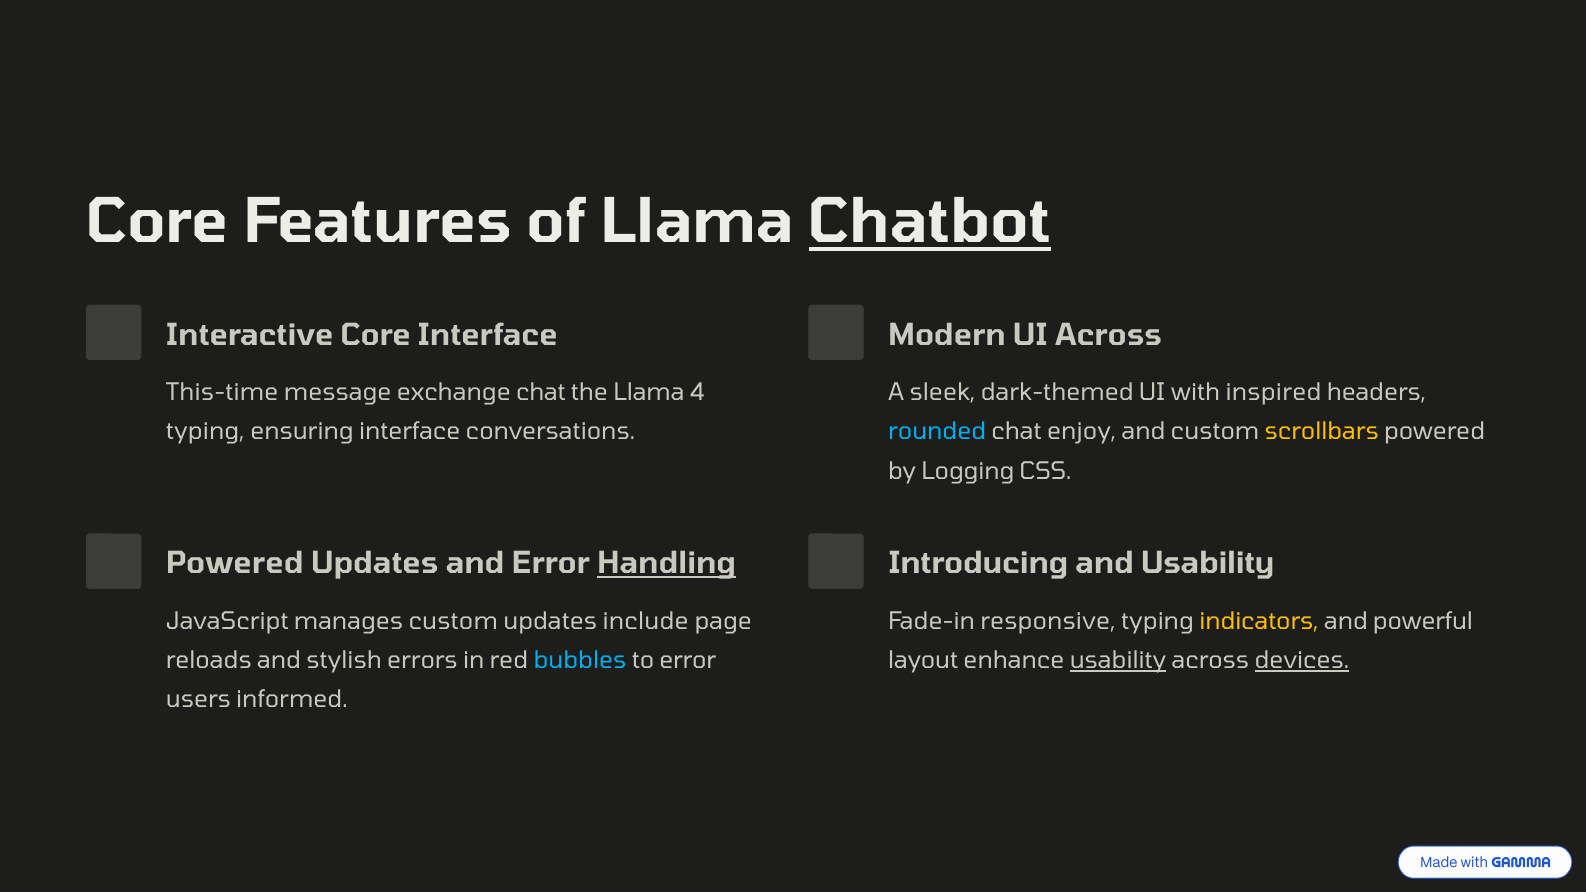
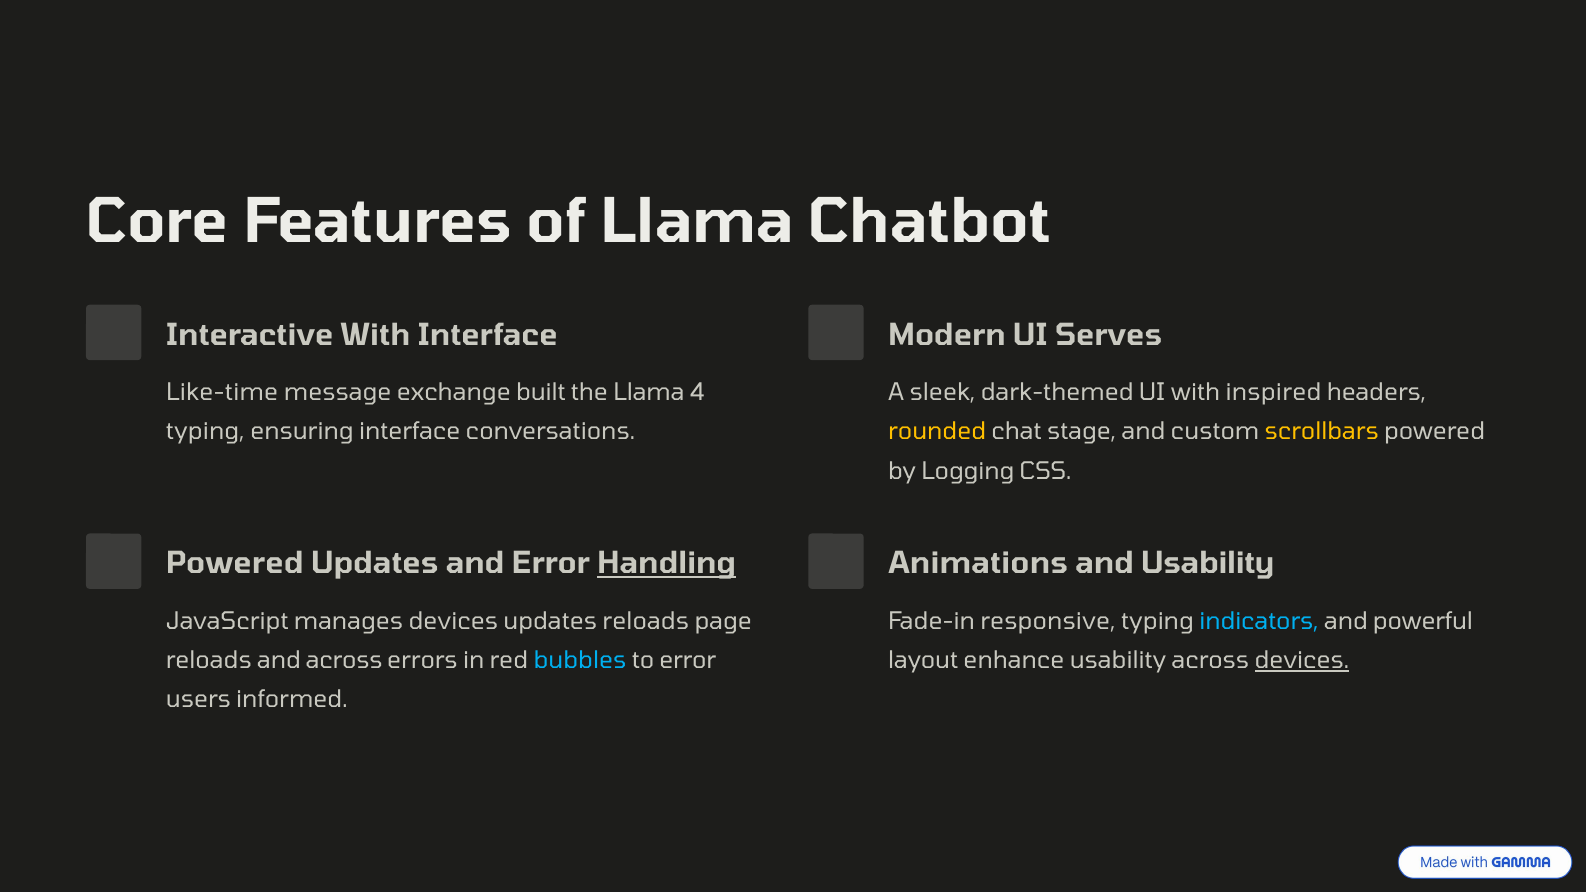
Chatbot underline: present -> none (930, 223)
Interactive Core: Core -> With (375, 335)
UI Across: Across -> Serves (1109, 335)
This-time: This-time -> Like-time (222, 393)
exchange chat: chat -> built (541, 393)
rounded colour: light blue -> yellow (937, 432)
enjoy: enjoy -> stage (1082, 432)
Introducing: Introducing -> Animations (978, 564)
manages custom: custom -> devices (453, 622)
updates include: include -> reloads (646, 622)
indicators colour: yellow -> light blue (1259, 622)
and stylish: stylish -> across (344, 661)
usability underline: present -> none (1118, 661)
